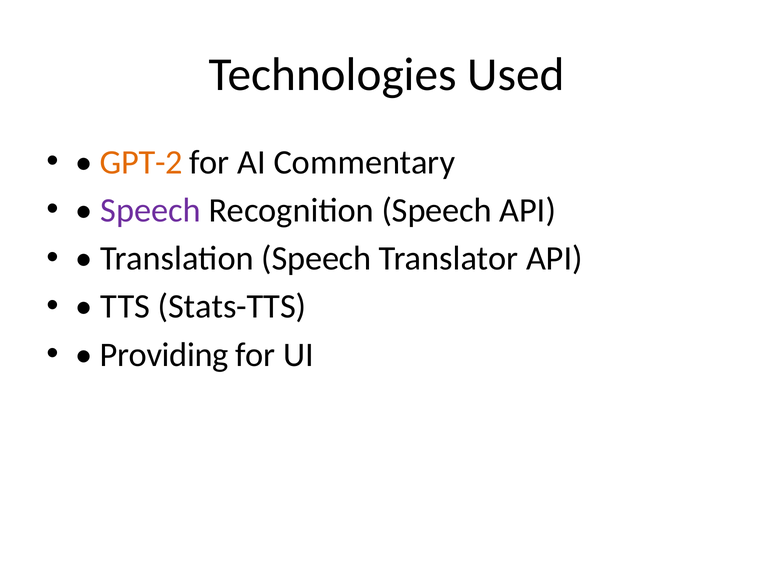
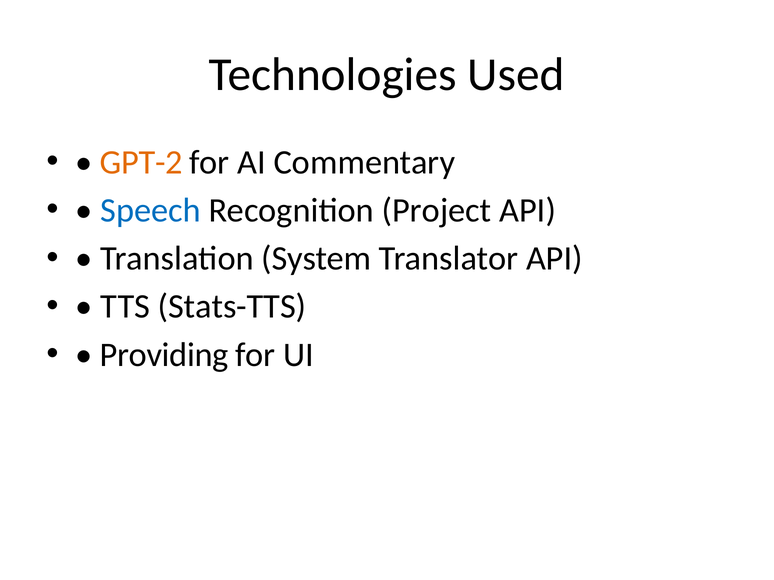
Speech colour: purple -> blue (151, 211)
Recognition Speech: Speech -> Project (437, 211)
Translation Speech: Speech -> System (316, 259)
